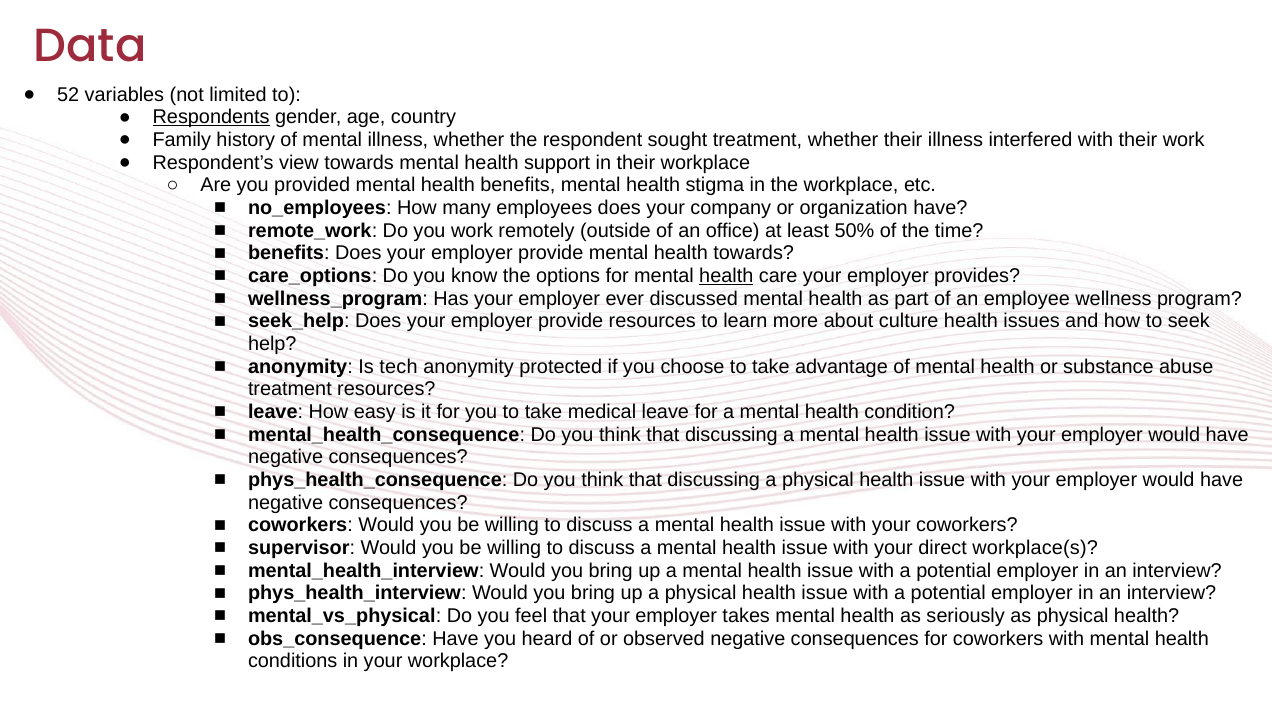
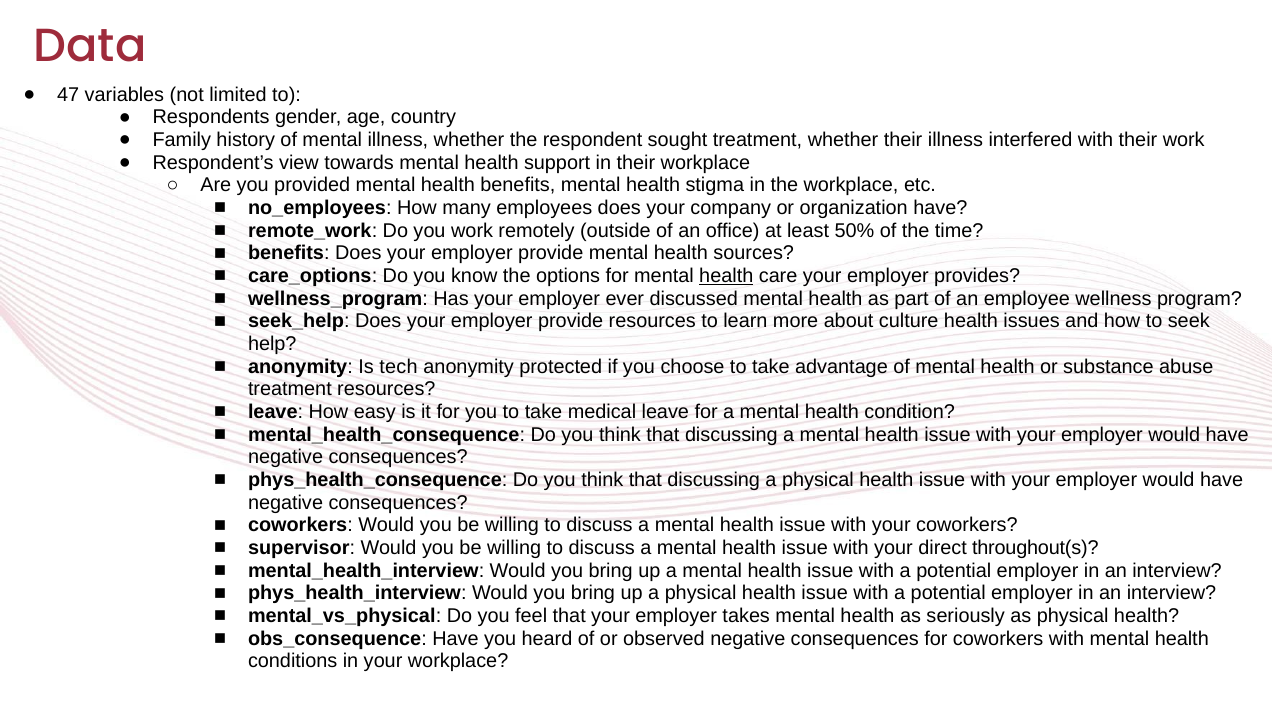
52: 52 -> 47 (68, 95)
Respondents underline: present -> none (211, 117)
health towards: towards -> sources (754, 253)
workplace(s: workplace(s -> throughout(s (1035, 548)
